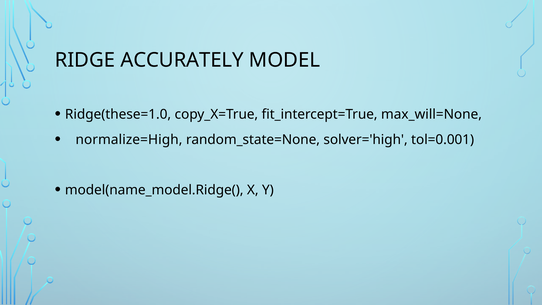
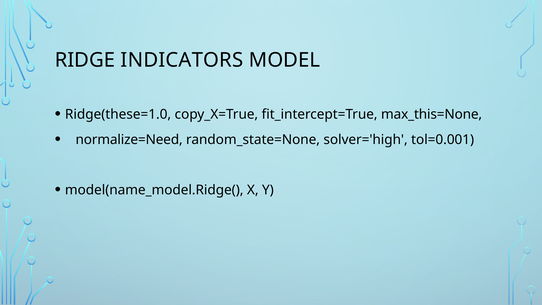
ACCURATELY: ACCURATELY -> INDICATORS (182, 60)
max_will=None: max_will=None -> max_this=None (432, 114)
normalize=High: normalize=High -> normalize=Need (129, 140)
